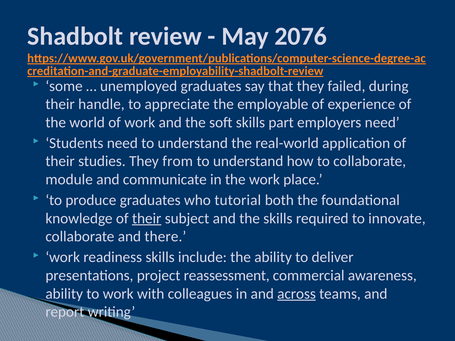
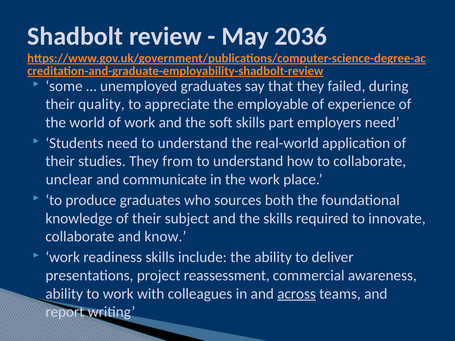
2076: 2076 -> 2036 (301, 36)
handle: handle -> quality (101, 104)
module: module -> unclear (69, 180)
tutorial: tutorial -> sources (238, 200)
their underline: present -> none (147, 219)
there: there -> know (165, 237)
